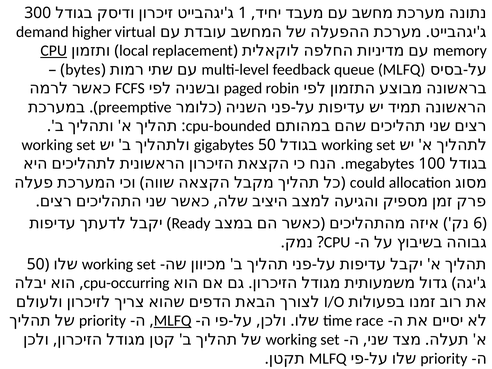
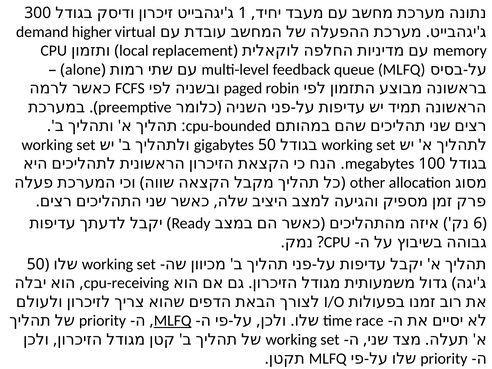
CPU underline: present -> none (54, 51)
bytes: bytes -> alone (83, 70)
could: could -> other (368, 183)
cpu-occurring: cpu-occurring -> cpu-receiving (126, 283)
